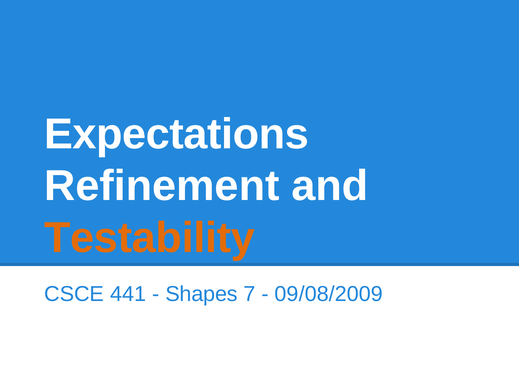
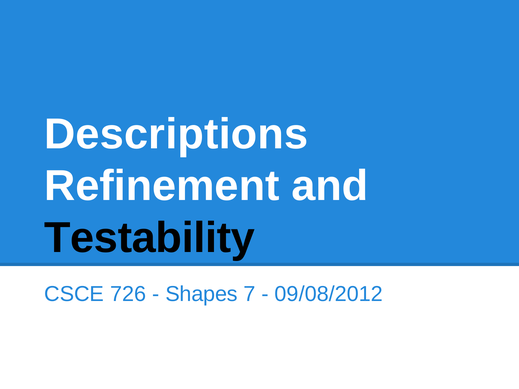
Expectations: Expectations -> Descriptions (176, 134)
Testability colour: orange -> black (150, 238)
441: 441 -> 726 (128, 294)
09/08/2009: 09/08/2009 -> 09/08/2012 (329, 294)
